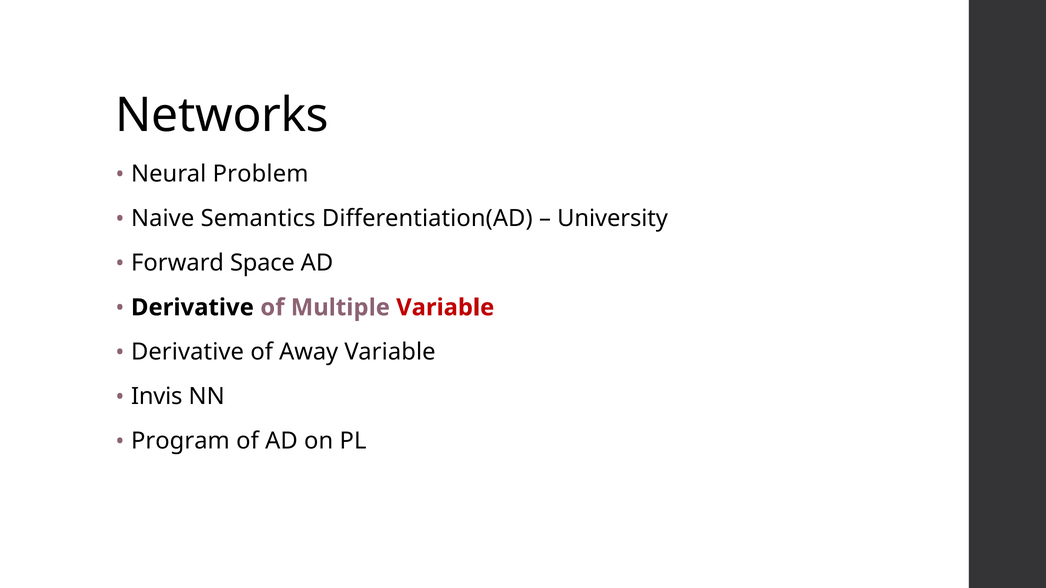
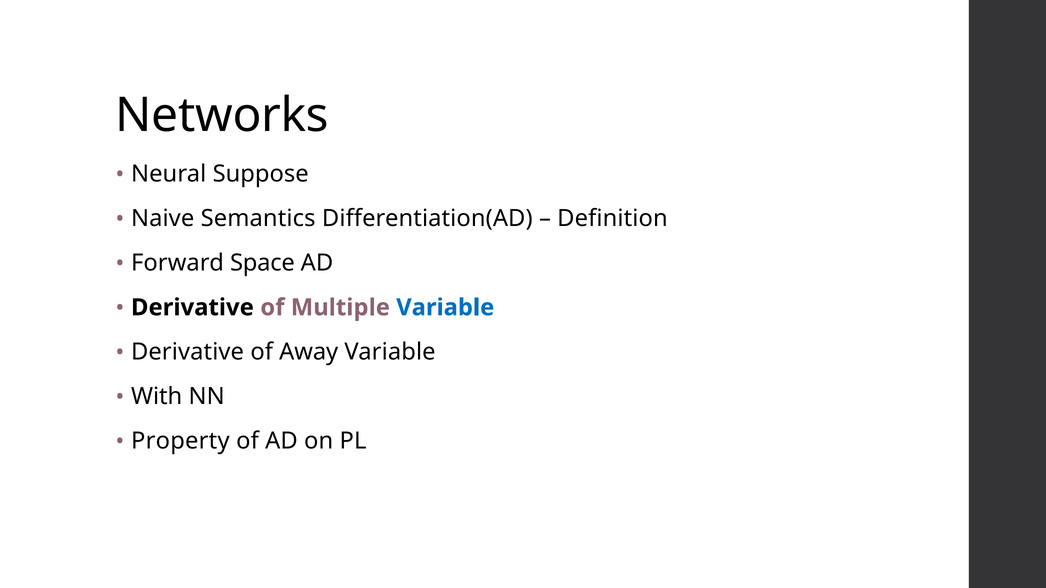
Problem: Problem -> Suppose (261, 174)
University: University -> Definition (612, 219)
Variable colour: red -> blue (445, 308)
Invis: Invis -> With (157, 397)
Program: Program -> Property (180, 441)
